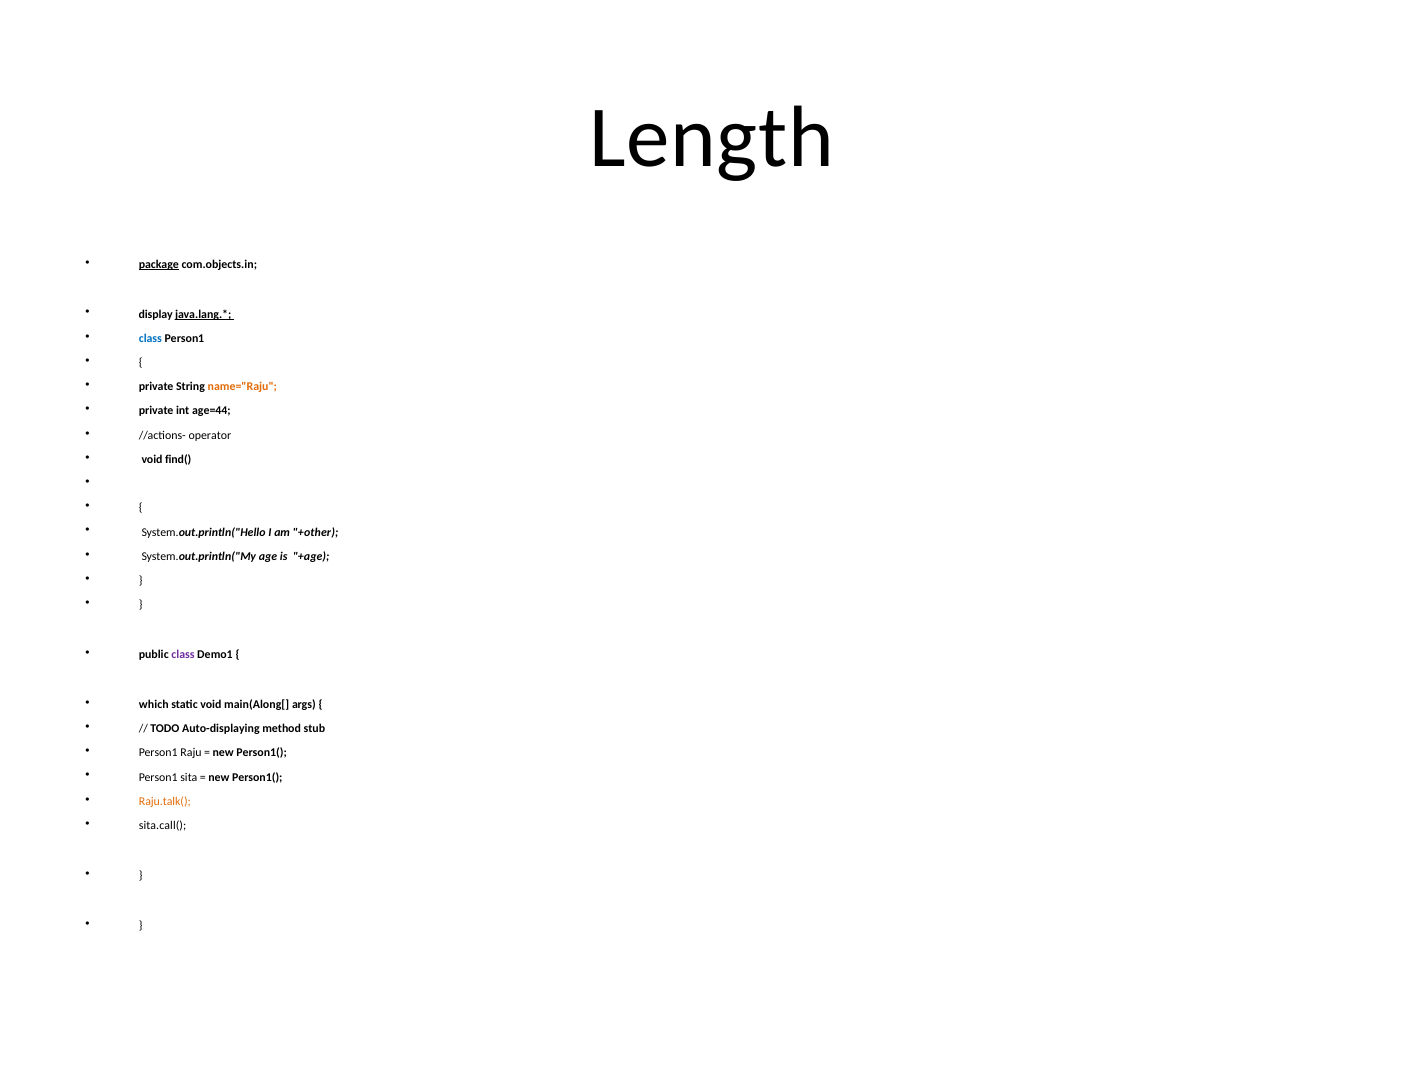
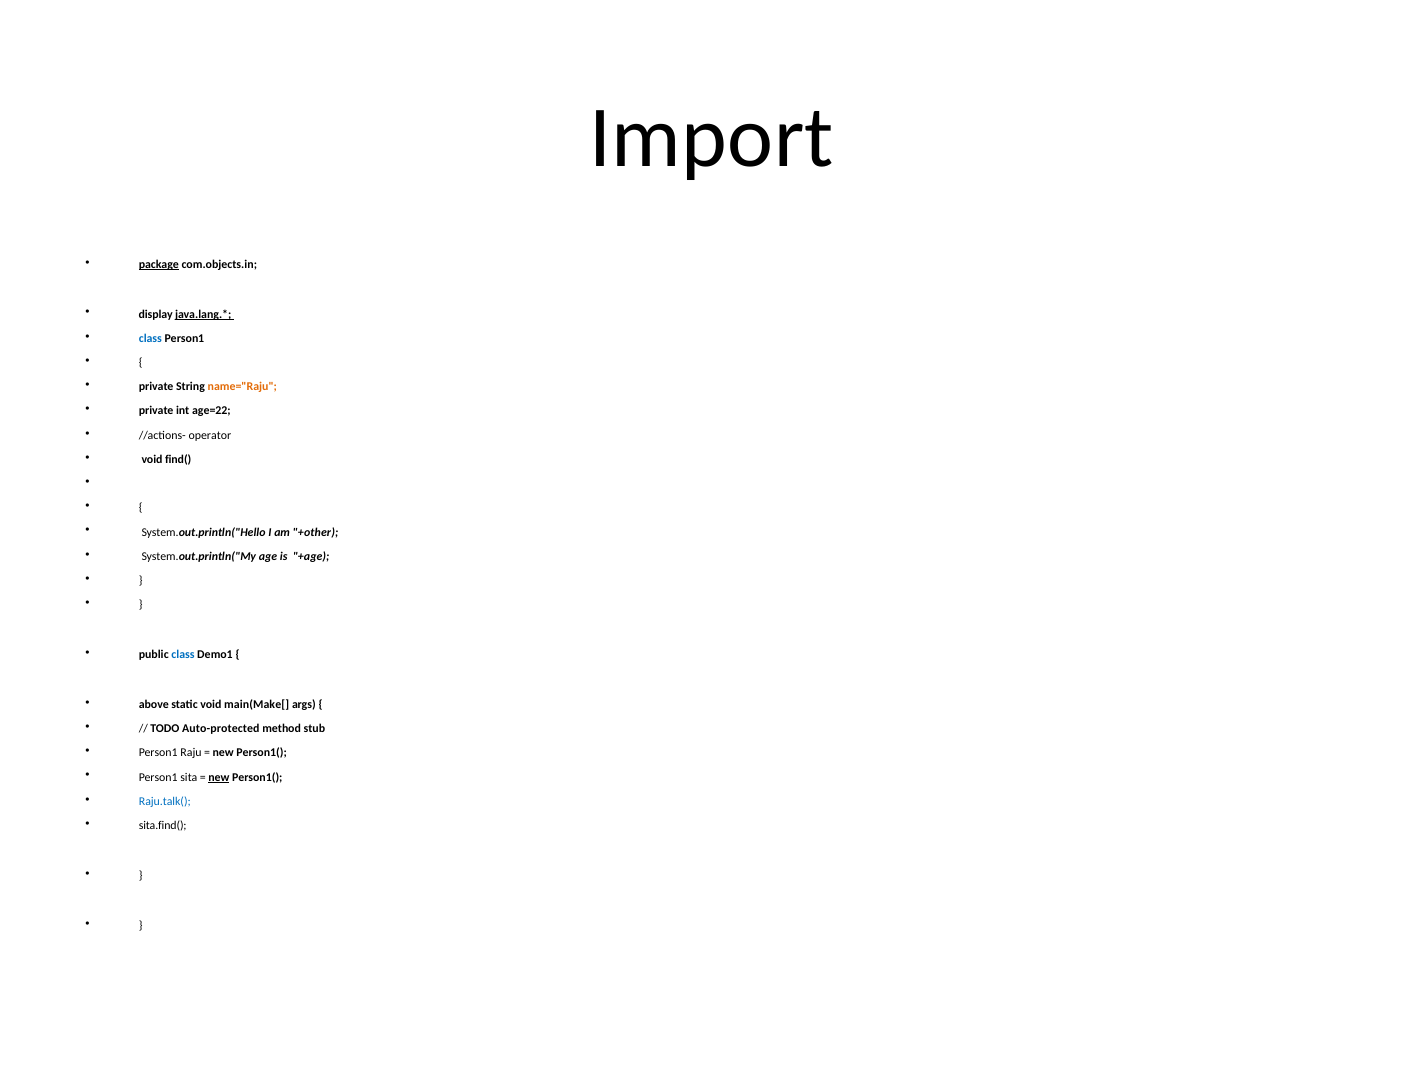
Length: Length -> Import (712, 138)
age=44: age=44 -> age=22 (211, 411)
class colour: purple -> blue (183, 655)
which: which -> above (154, 704)
main(Along[: main(Along[ -> main(Make[ (257, 704)
Auto-displaying: Auto-displaying -> Auto-protected (221, 729)
new underline: none -> present (219, 777)
Raju.talk( colour: orange -> blue (165, 801)
sita.call(: sita.call( -> sita.find( (163, 826)
